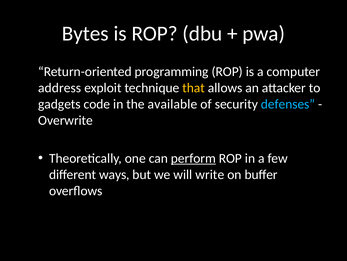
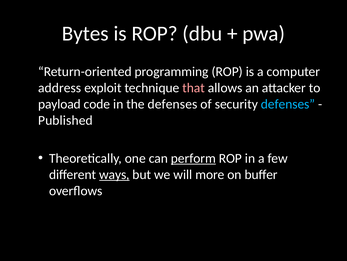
that colour: yellow -> pink (194, 88)
gadgets: gadgets -> payload (59, 104)
the available: available -> defenses (173, 104)
Overwrite: Overwrite -> Published (65, 120)
ways underline: none -> present (114, 174)
write: write -> more (210, 174)
